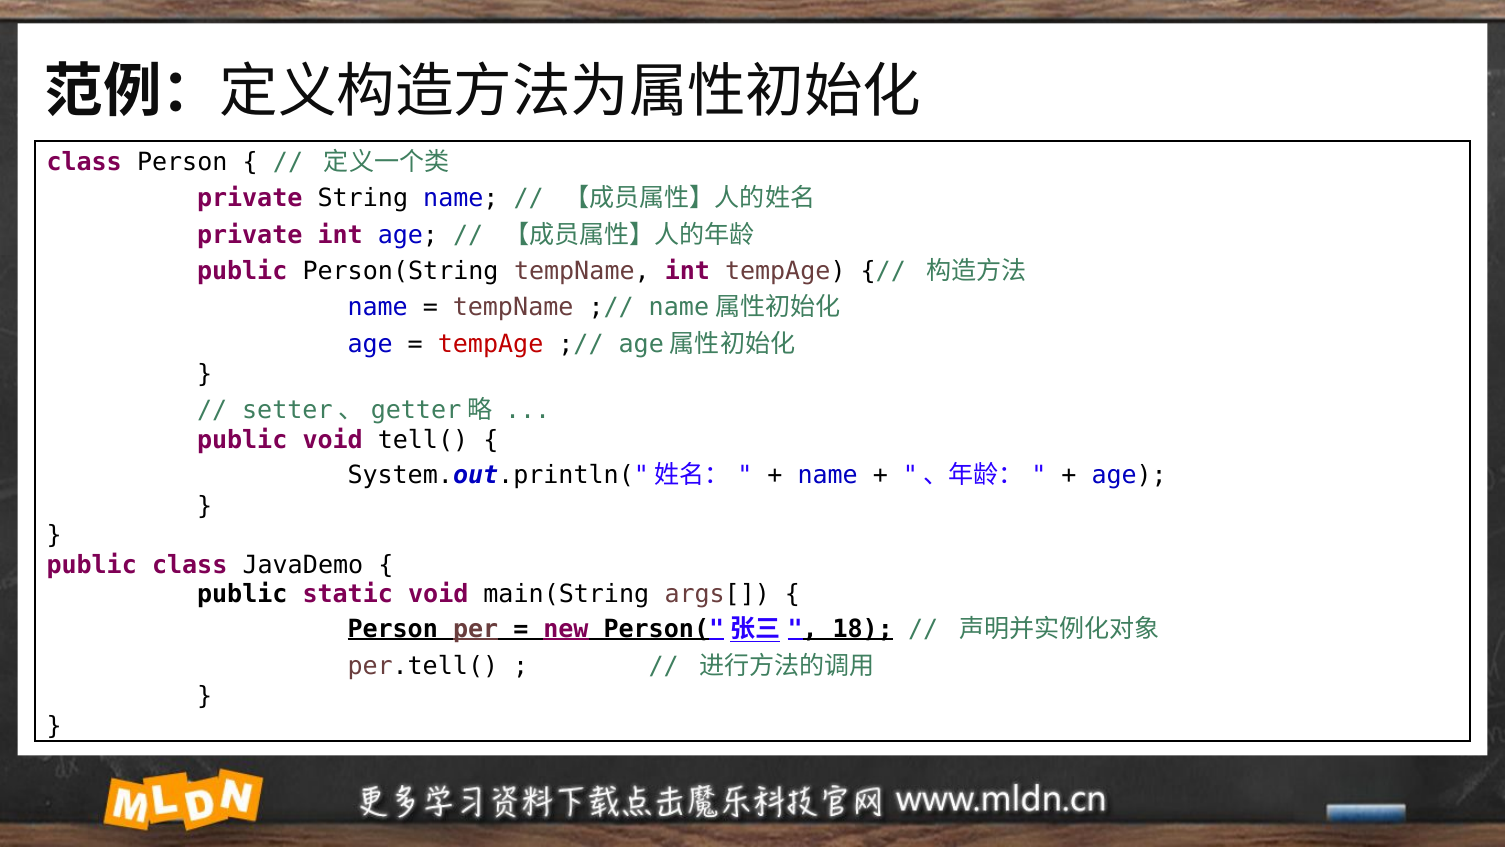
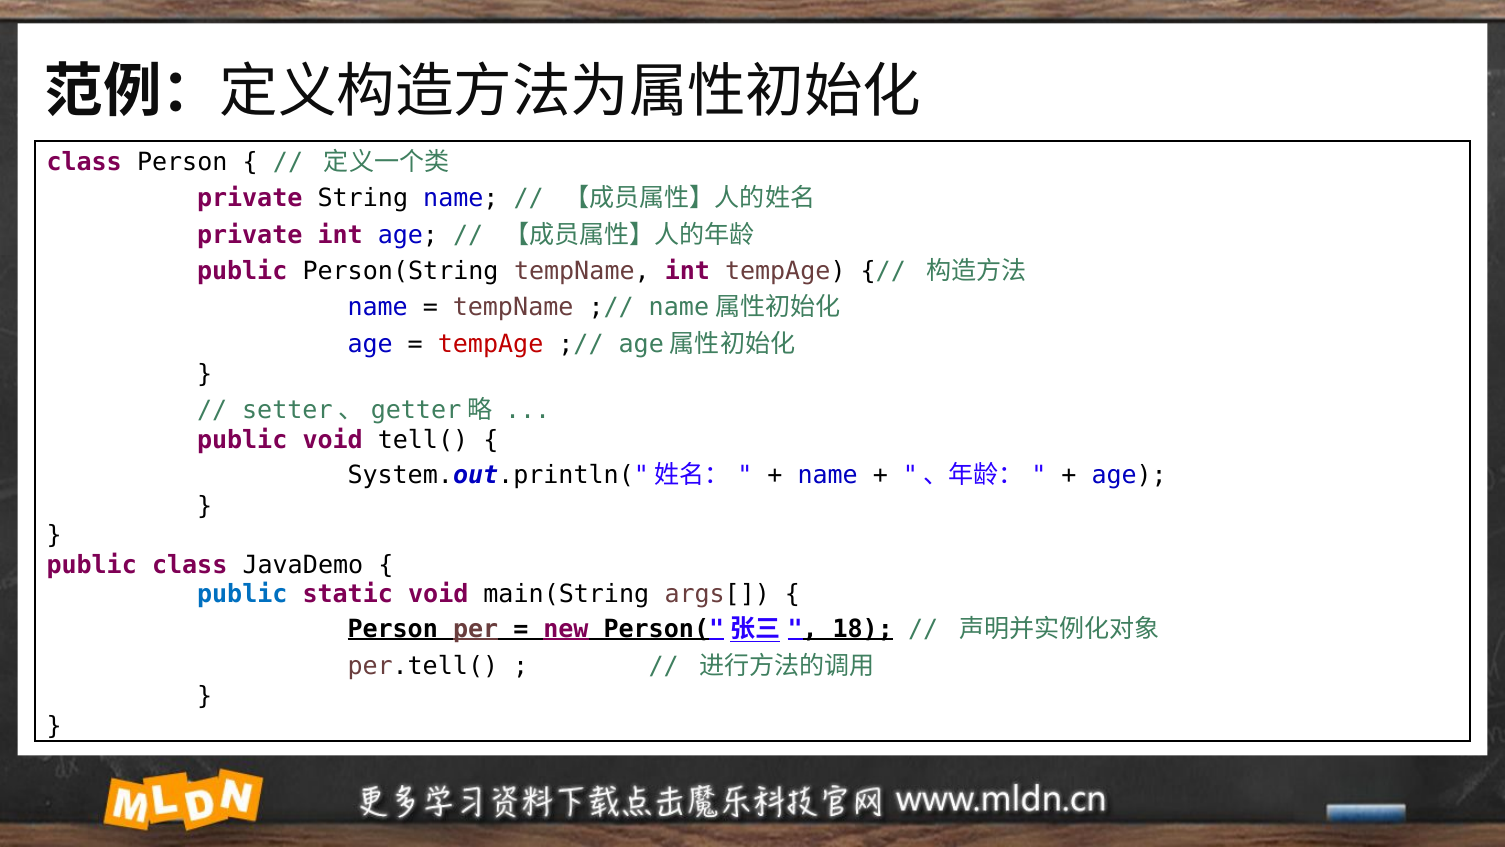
public colour: black -> blue (242, 594)
